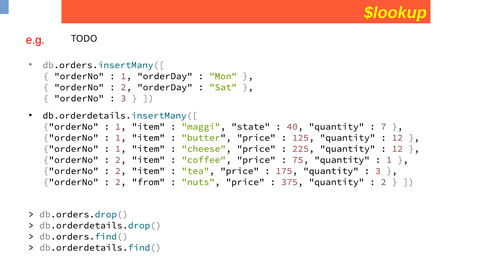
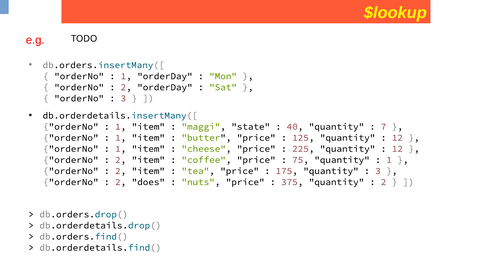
from: from -> does (148, 182)
